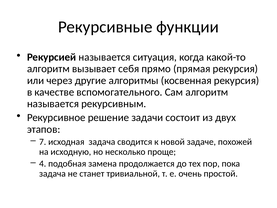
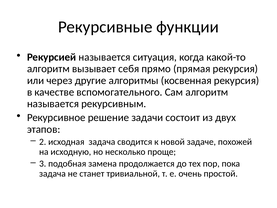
7: 7 -> 2 (43, 142)
4: 4 -> 3 (43, 164)
